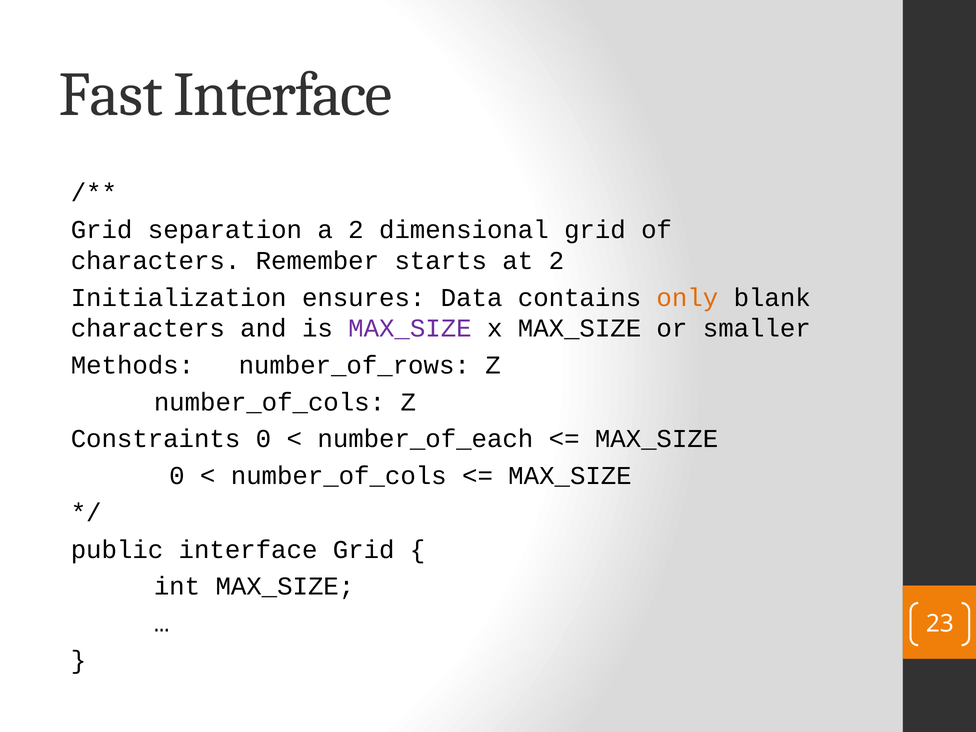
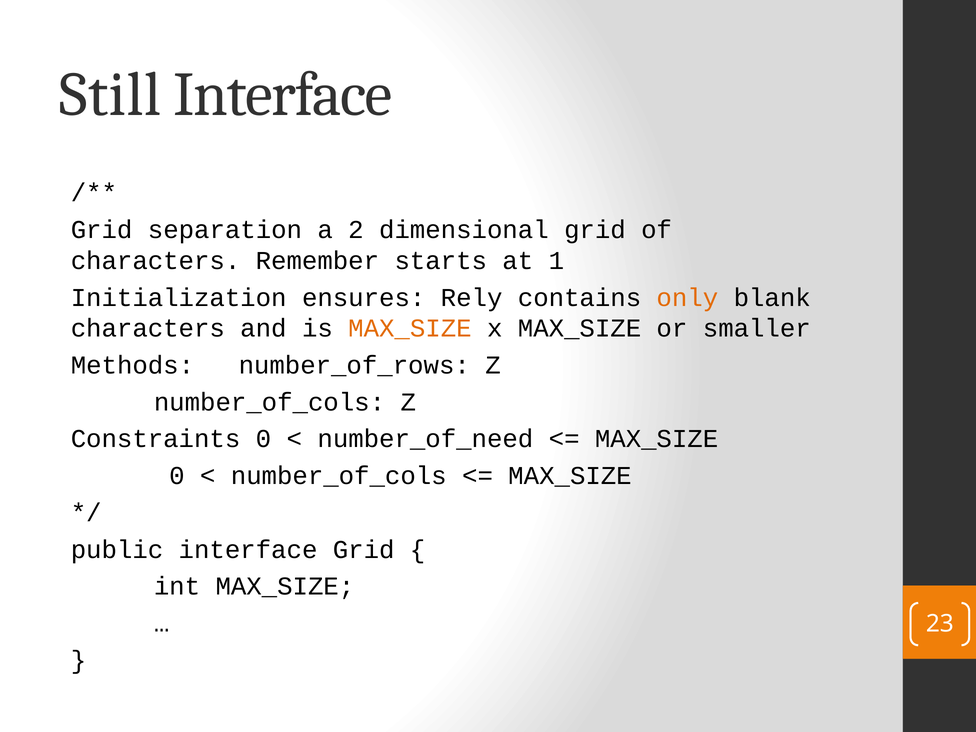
Fast: Fast -> Still (110, 95)
at 2: 2 -> 1 (556, 261)
Data: Data -> Rely (472, 298)
MAX_SIZE colour: purple -> orange (410, 328)
number_of_each: number_of_each -> number_of_need (425, 439)
